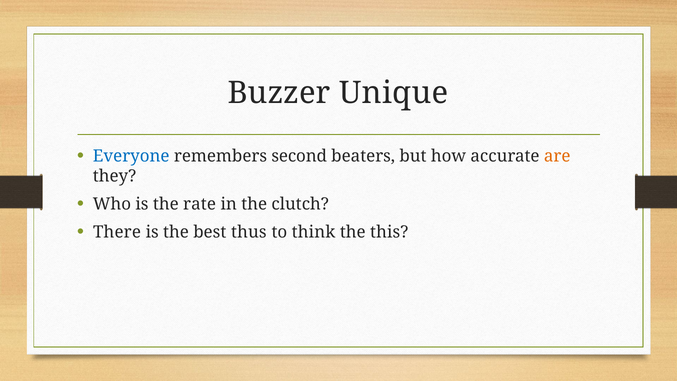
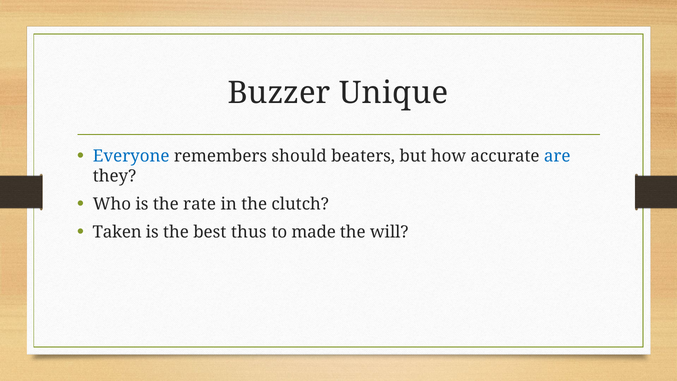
second: second -> should (299, 156)
are colour: orange -> blue (557, 156)
There: There -> Taken (117, 232)
think: think -> made (314, 232)
this: this -> will (389, 232)
